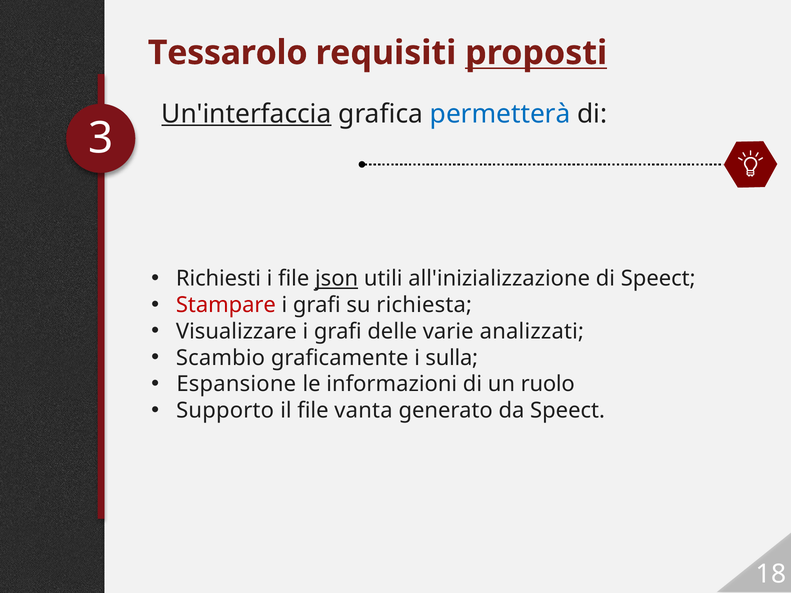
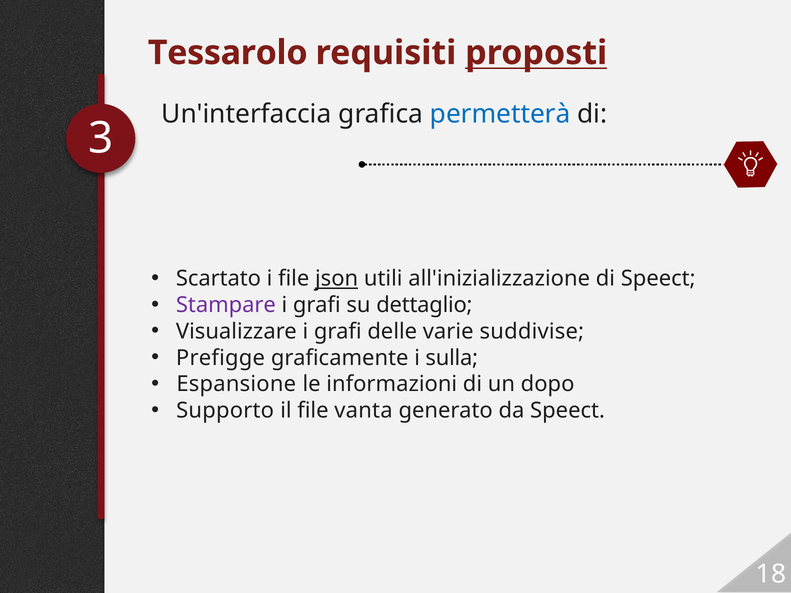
Un'interfaccia underline: present -> none (246, 114)
Richiesti: Richiesti -> Scartato (218, 279)
Stampare colour: red -> purple (226, 305)
richiesta: richiesta -> dettaglio (424, 305)
analizzati: analizzati -> suddivise (532, 332)
Scambio: Scambio -> Prefigge (220, 358)
ruolo: ruolo -> dopo (548, 384)
